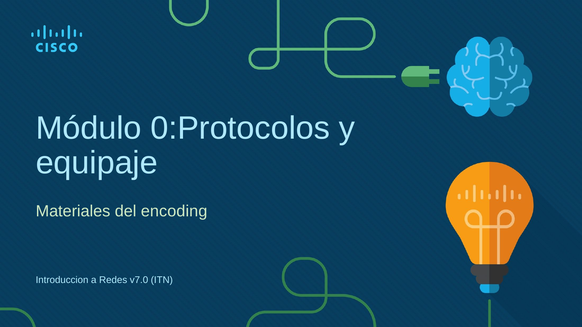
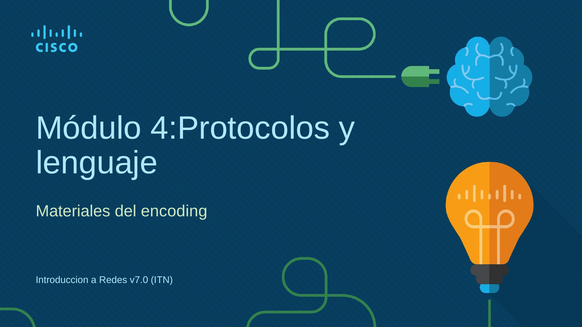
0:Protocolos: 0:Protocolos -> 4:Protocolos (240, 128)
equipaje: equipaje -> lenguaje (97, 163)
